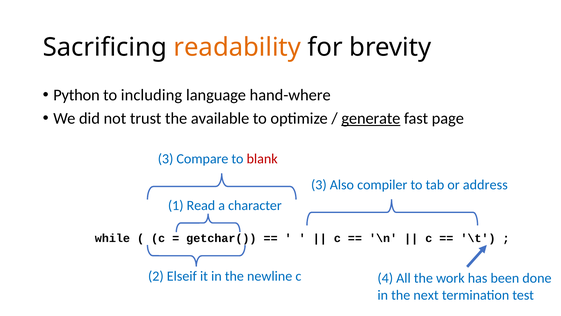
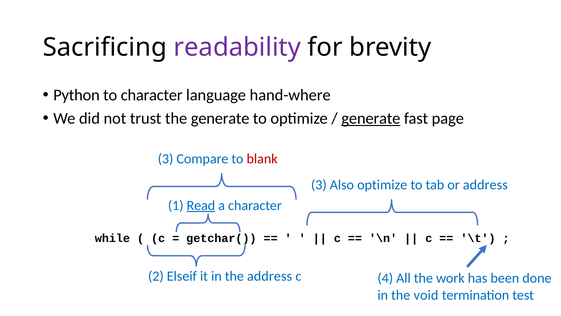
readability colour: orange -> purple (237, 47)
to including: including -> character (152, 95)
the available: available -> generate (220, 118)
Also compiler: compiler -> optimize (382, 185)
Read underline: none -> present (201, 205)
the newline: newline -> address (270, 276)
next: next -> void (426, 295)
